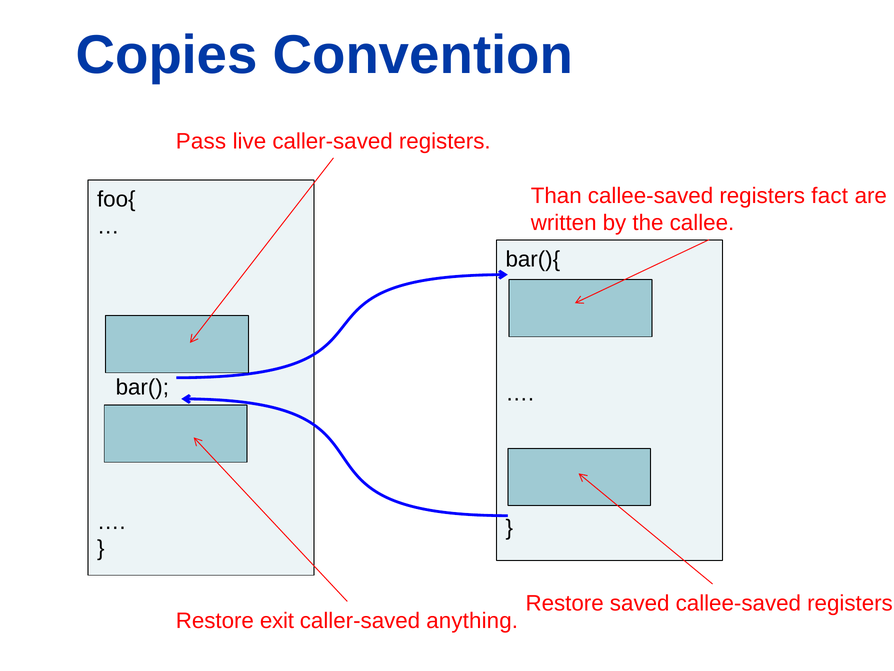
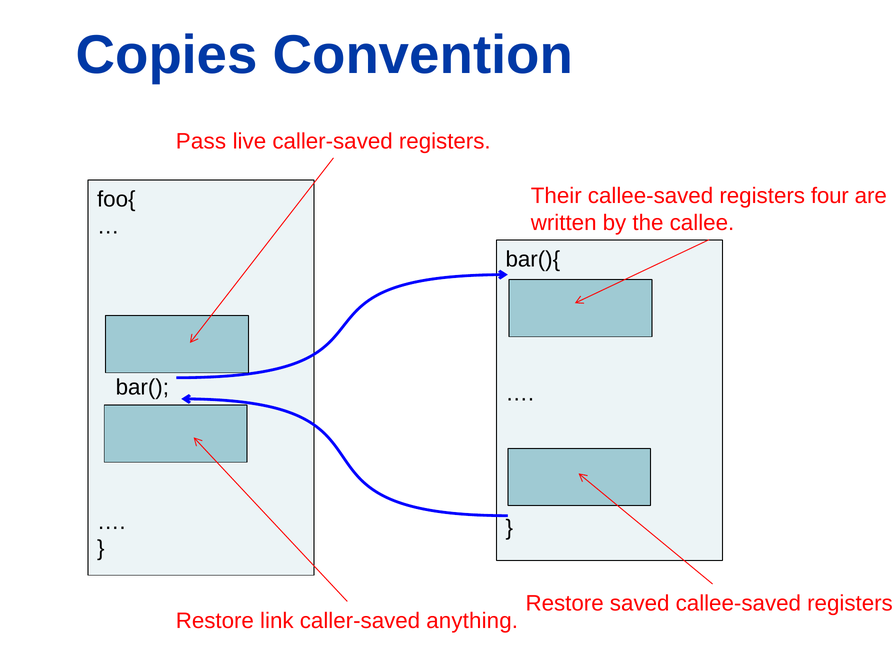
Than: Than -> Their (556, 196)
fact: fact -> four (830, 196)
exit: exit -> link (277, 620)
